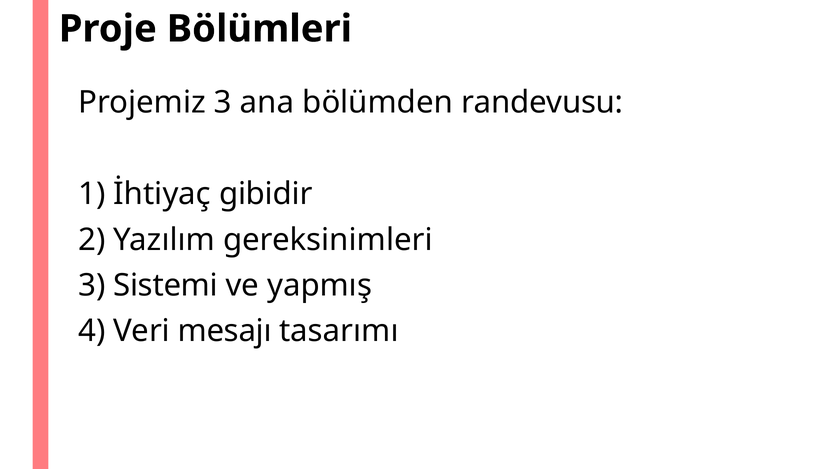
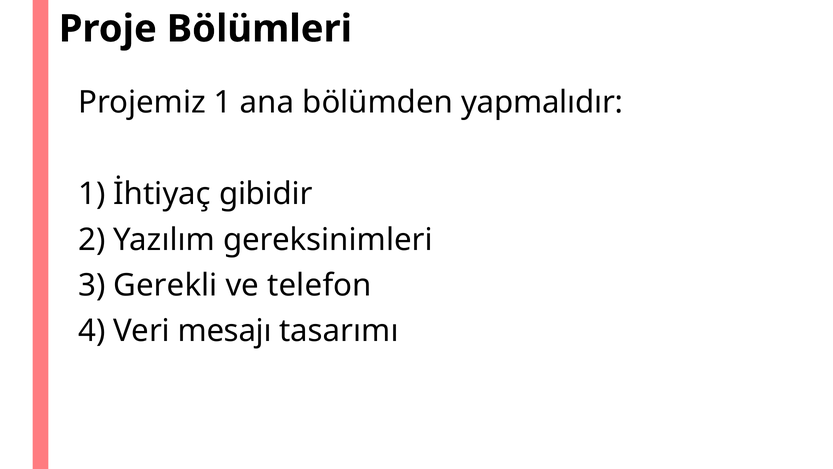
Projemiz 3: 3 -> 1 (223, 102)
randevusu: randevusu -> yapmalıdır (542, 102)
Sistemi: Sistemi -> Gerekli (165, 285)
yapmış: yapmış -> telefon (320, 285)
